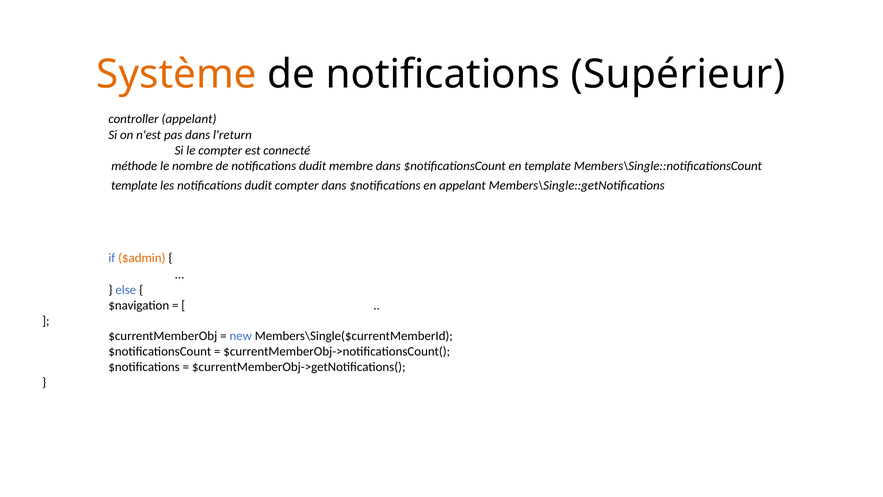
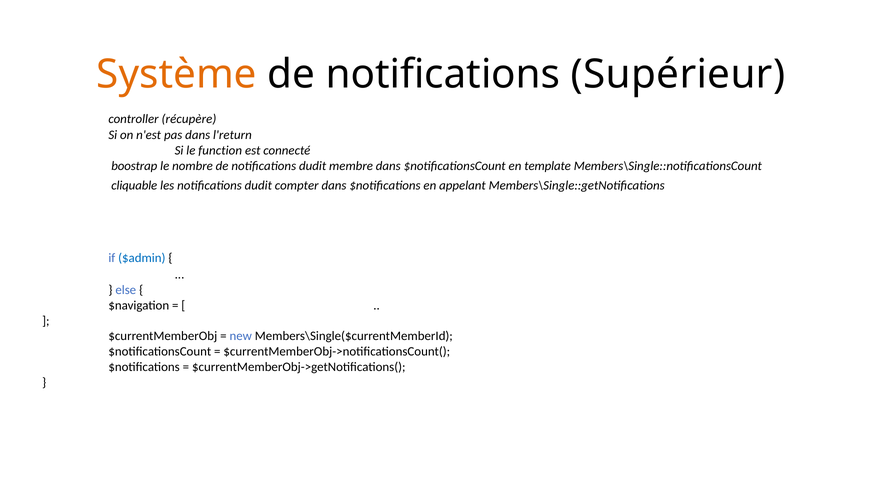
controller appelant: appelant -> récupère (189, 119)
le compter: compter -> function (220, 151)
méthode: méthode -> boostrap (134, 166)
template: template -> cliquable (134, 185)
$admin colour: orange -> blue (142, 258)
